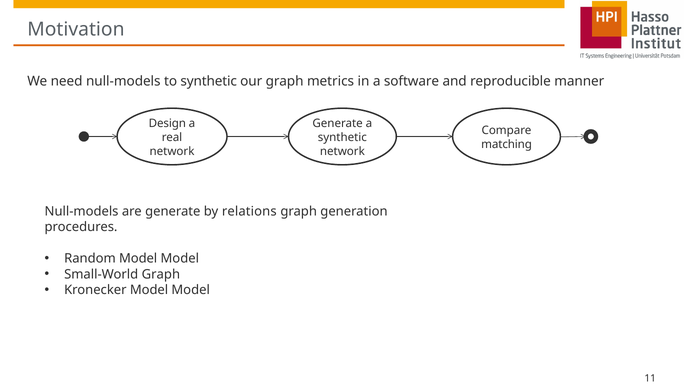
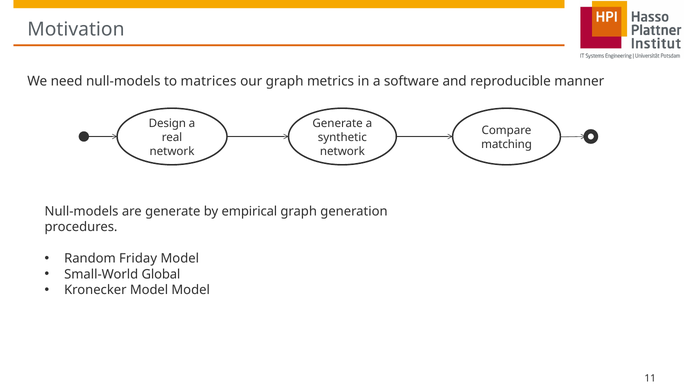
to synthetic: synthetic -> matrices (209, 81)
relations: relations -> empirical (249, 211)
Random Model: Model -> Friday (138, 258)
Small-World Graph: Graph -> Global (161, 274)
